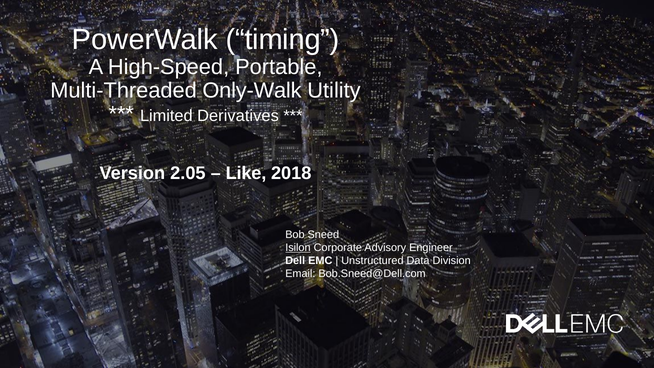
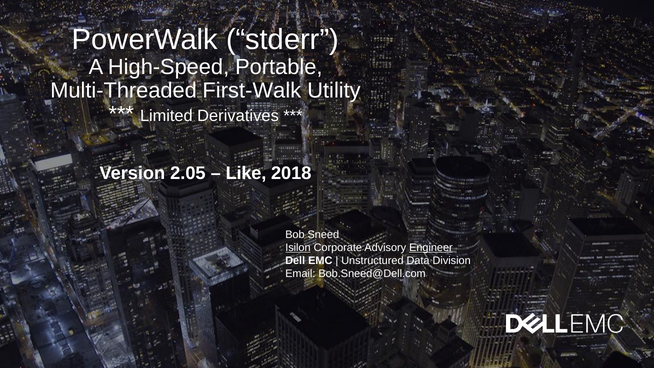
timing: timing -> stderr (283, 39)
Only-Walk: Only-Walk -> First-Walk (252, 91)
Engineer underline: none -> present (431, 247)
